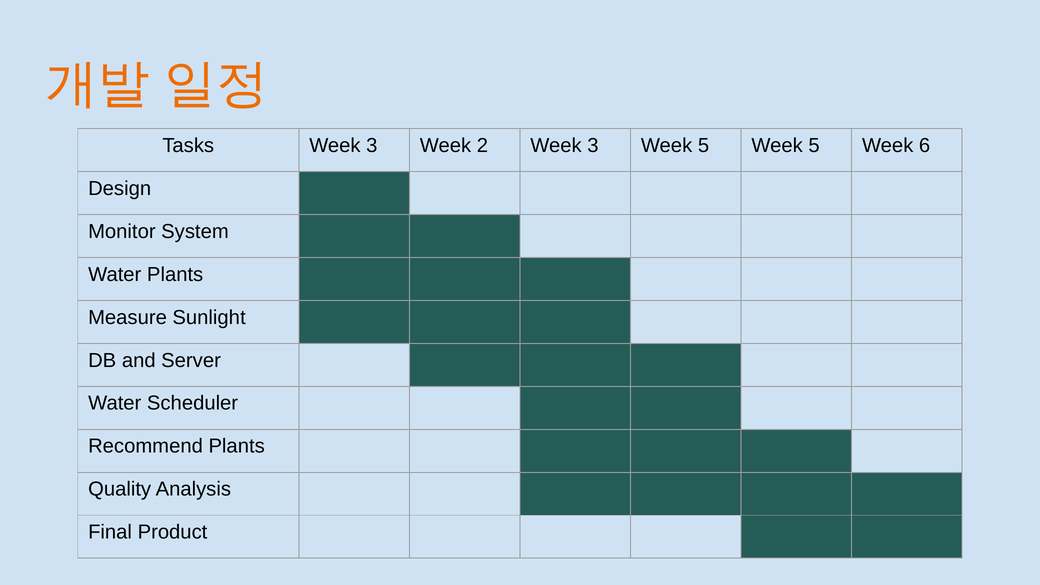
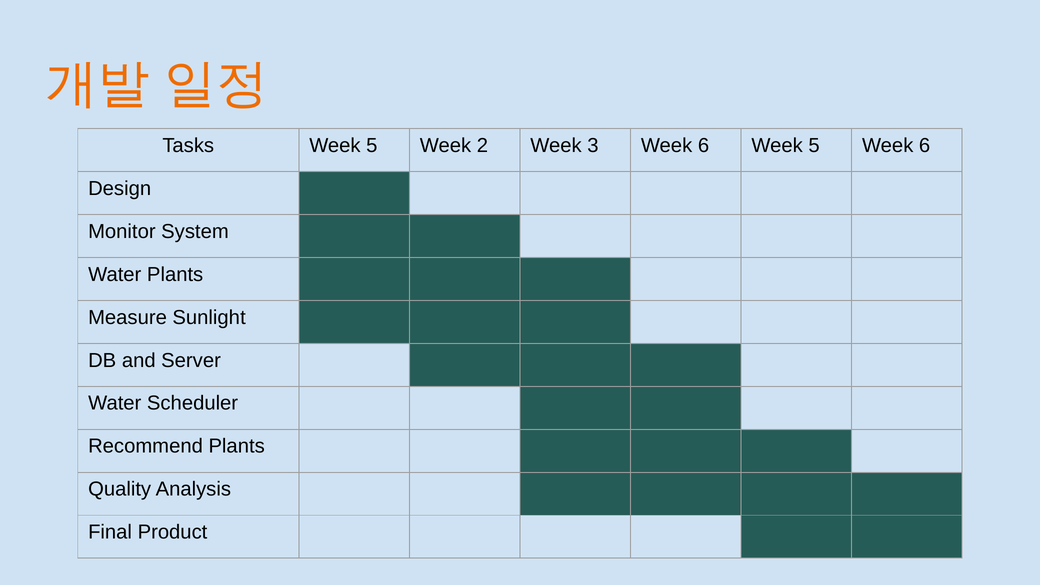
Tasks Week 3: 3 -> 5 (372, 146)
3 Week 5: 5 -> 6 (704, 146)
